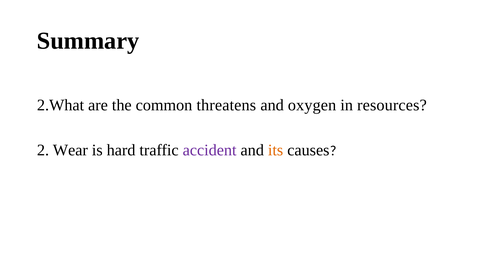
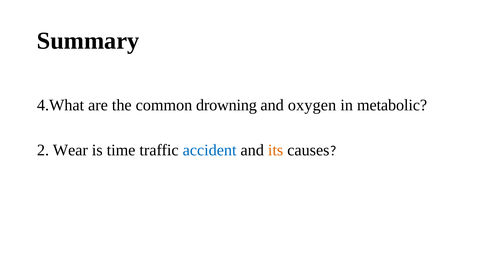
2.What: 2.What -> 4.What (61, 105)
threatens: threatens -> drowning (226, 105)
resources: resources -> metabolic (392, 105)
hard: hard -> time (121, 150)
accident colour: purple -> blue (210, 150)
